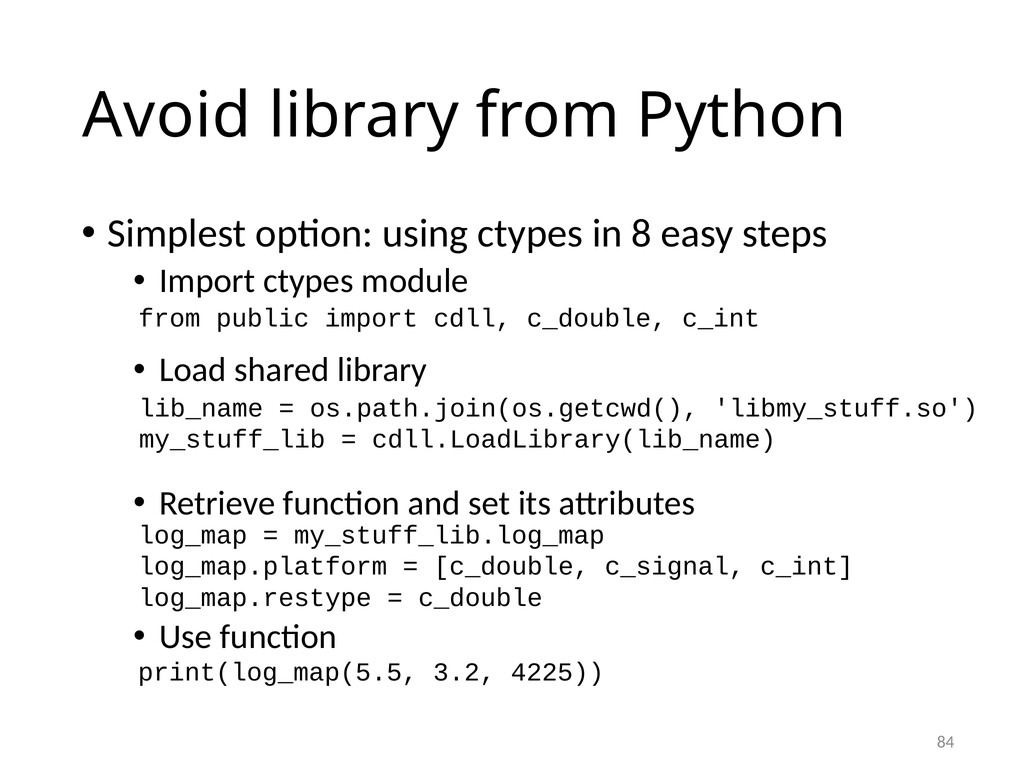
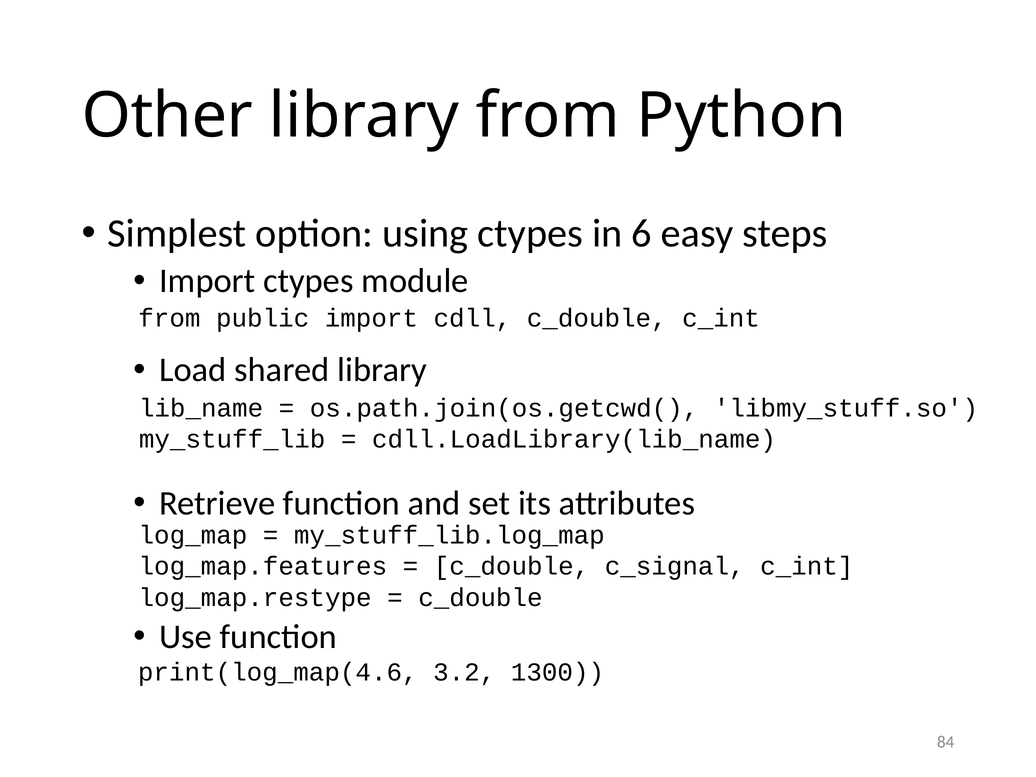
Avoid: Avoid -> Other (167, 116)
8: 8 -> 6 (642, 233)
log_map.platform: log_map.platform -> log_map.features (263, 566)
print(log_map(5.5: print(log_map(5.5 -> print(log_map(4.6 (278, 672)
4225: 4225 -> 1300 (557, 672)
